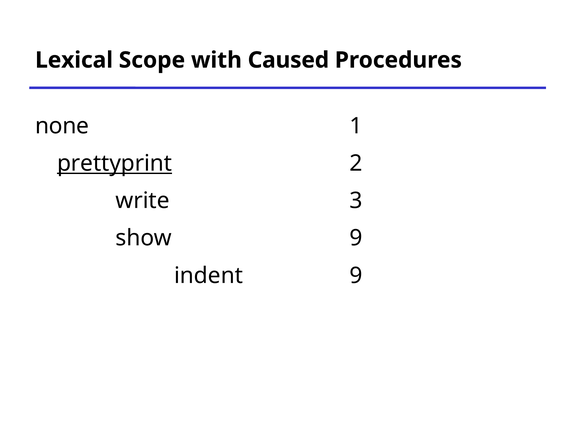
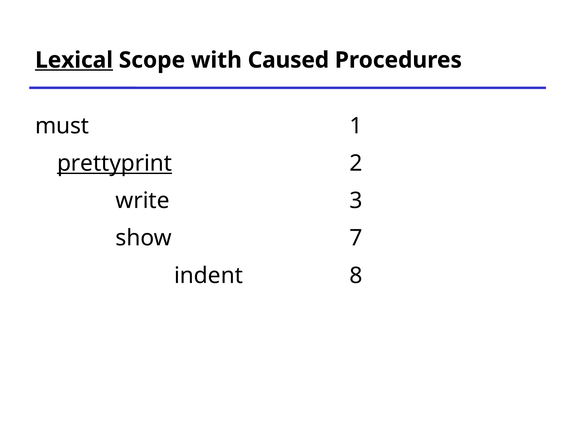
Lexical underline: none -> present (74, 60)
none: none -> must (62, 126)
show 9: 9 -> 7 (356, 238)
indent 9: 9 -> 8 (356, 275)
